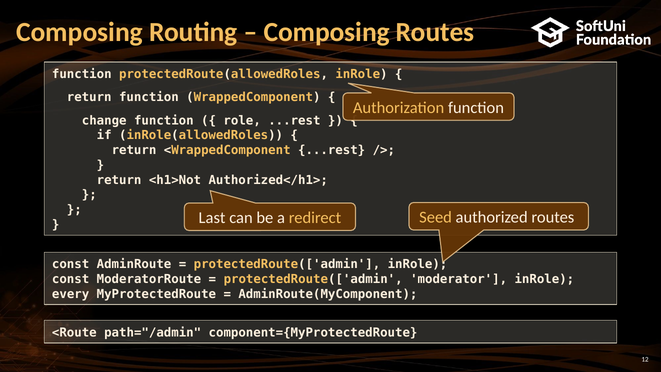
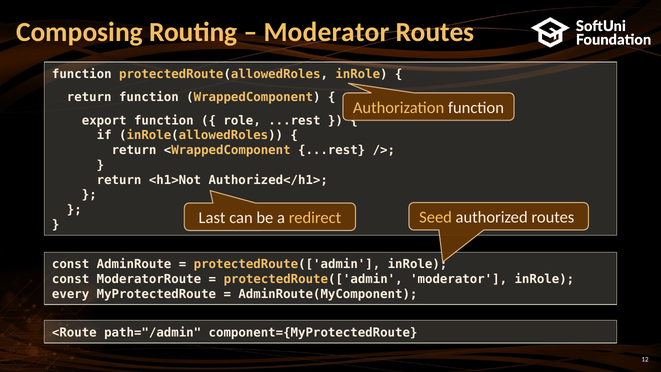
Composing: Composing -> Moderator (327, 32)
change: change -> export (104, 120)
